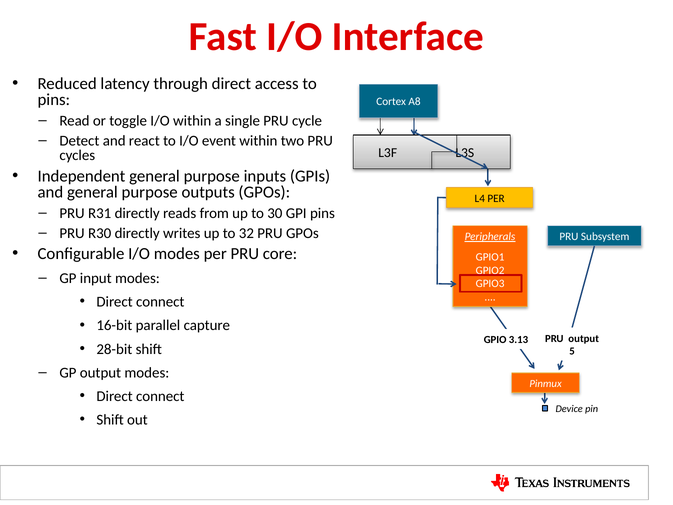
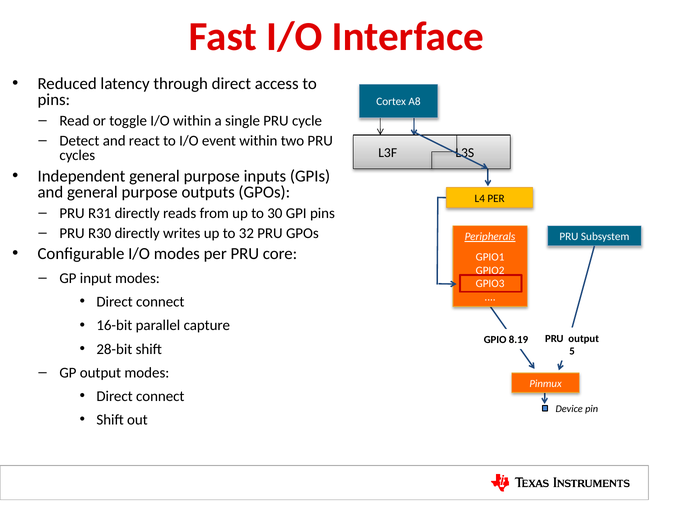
3.13: 3.13 -> 8.19 (518, 340)
